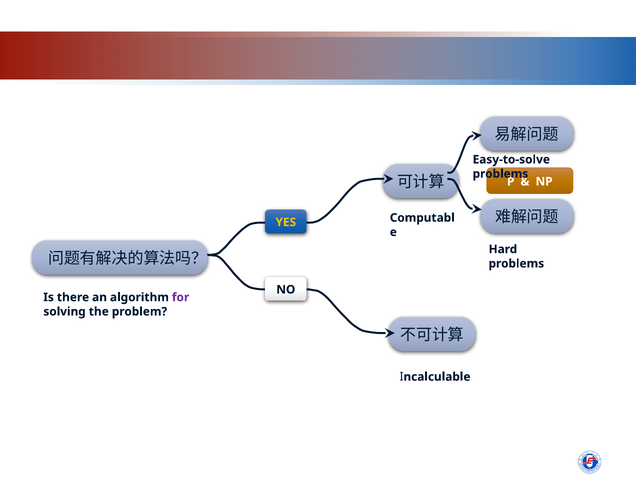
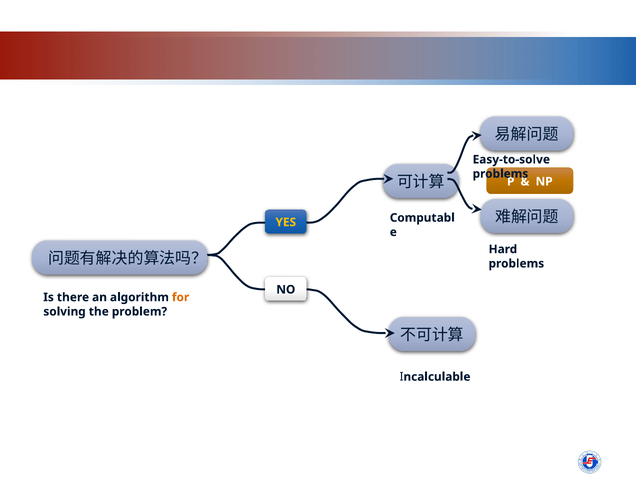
for colour: purple -> orange (181, 297)
